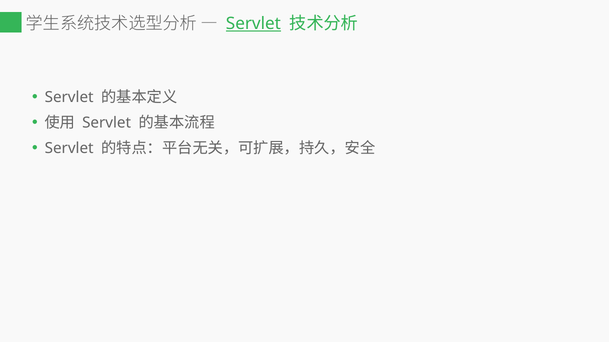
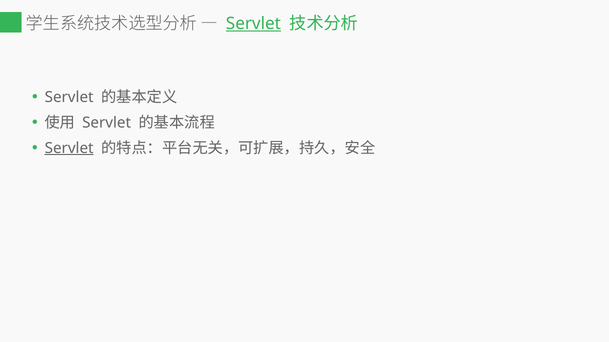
Servlet underline: none -> present (69, 148)
